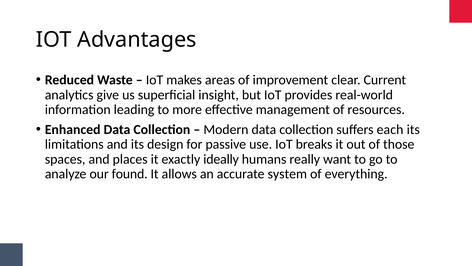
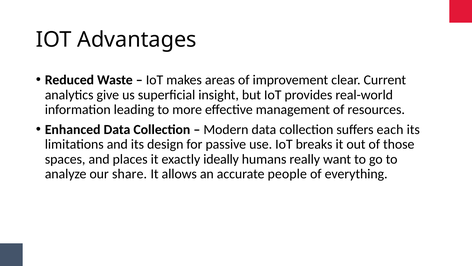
found: found -> share (130, 174)
system: system -> people (287, 174)
